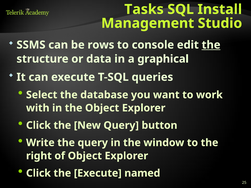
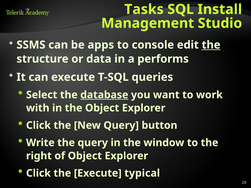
rows: rows -> apps (101, 45)
graphical: graphical -> performs (163, 59)
database underline: none -> present (104, 95)
named: named -> typical (142, 173)
